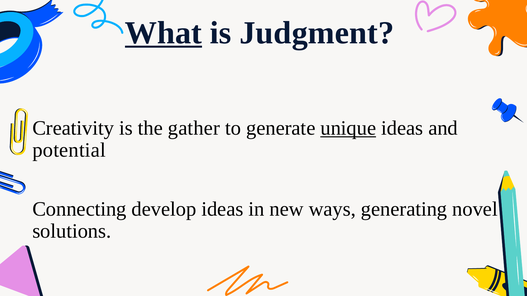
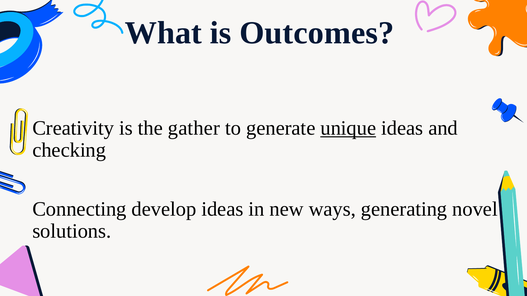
What underline: present -> none (163, 33)
Judgment: Judgment -> Outcomes (317, 33)
potential: potential -> checking (69, 150)
